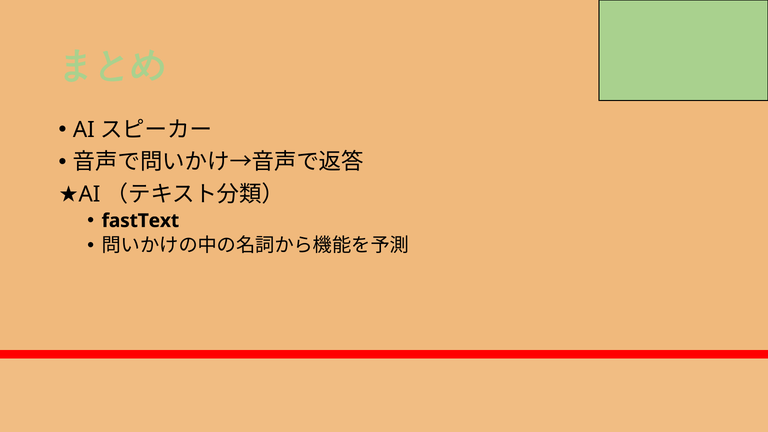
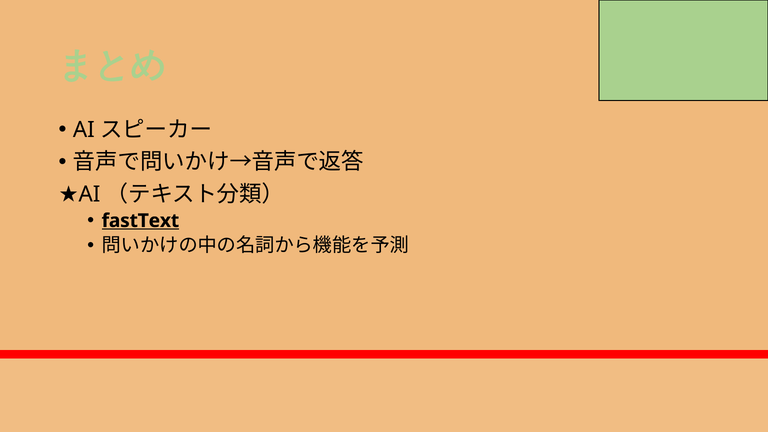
fastText underline: none -> present (140, 221)
